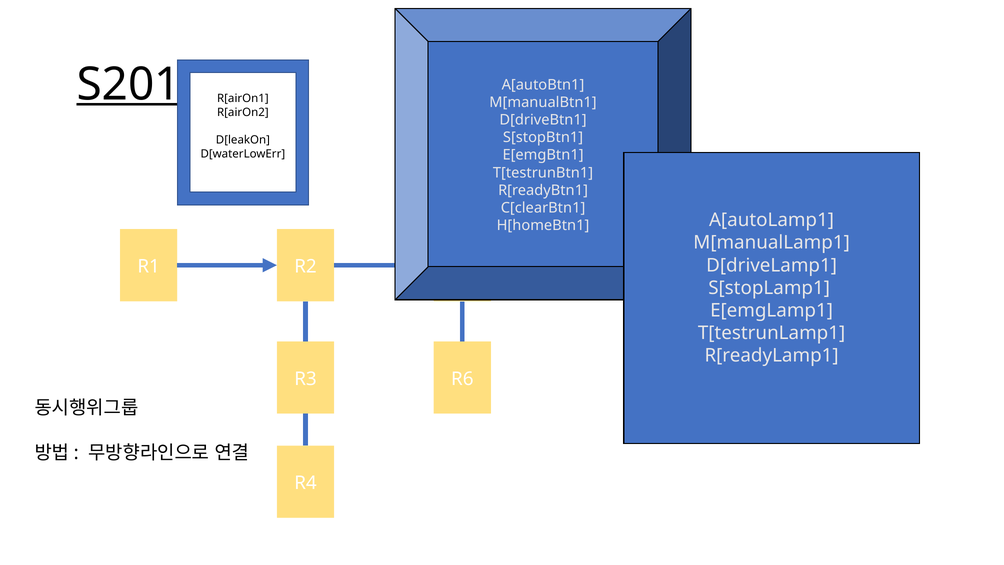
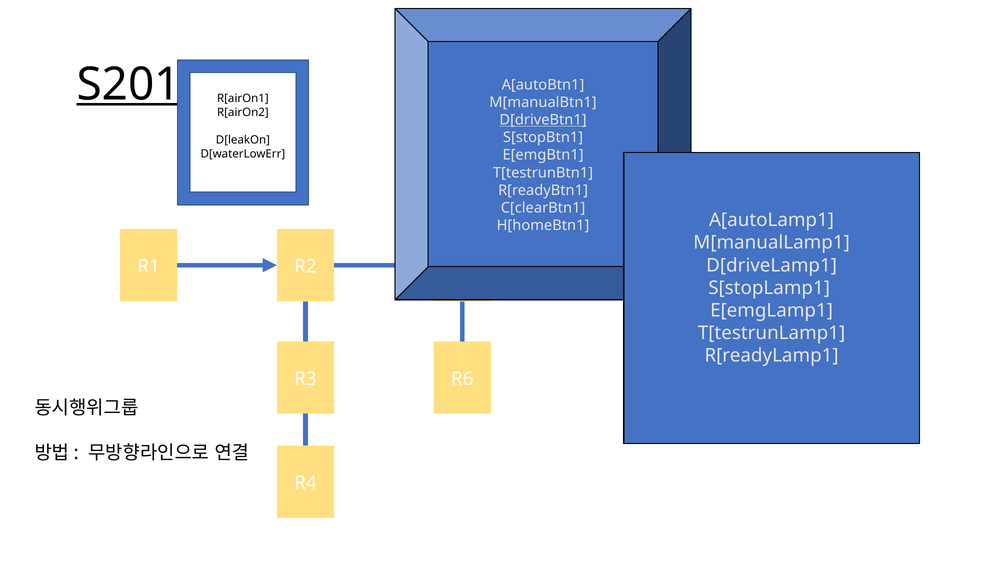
D[driveBtn1 underline: none -> present (543, 120)
